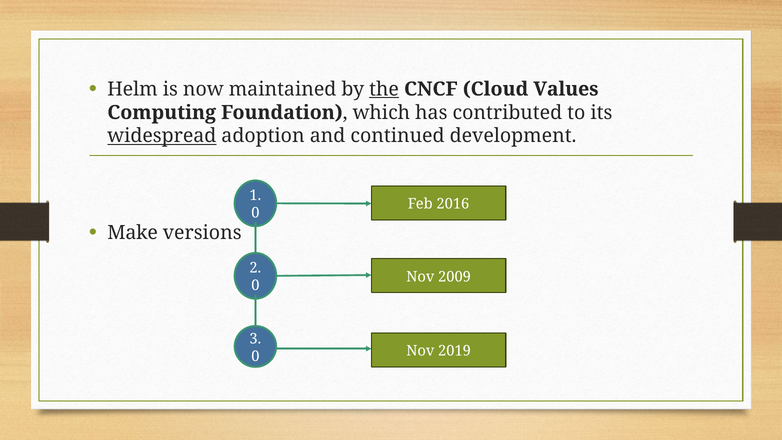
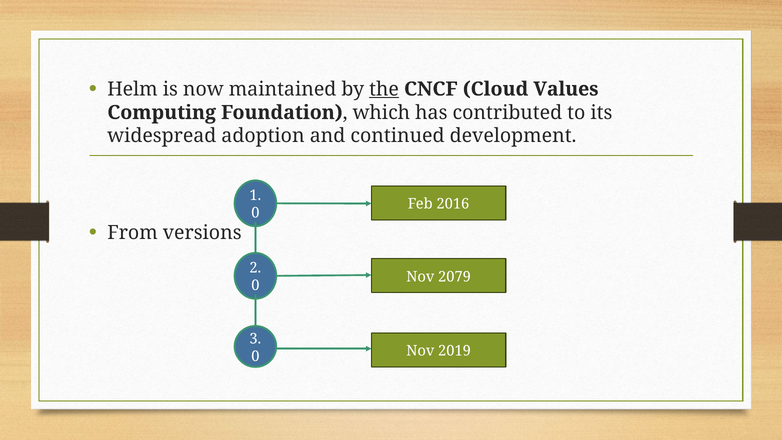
widespread underline: present -> none (162, 136)
Make: Make -> From (133, 233)
2009: 2009 -> 2079 (455, 277)
